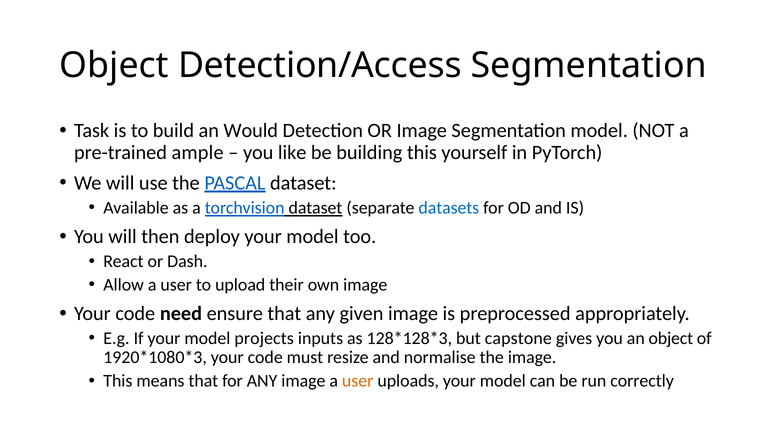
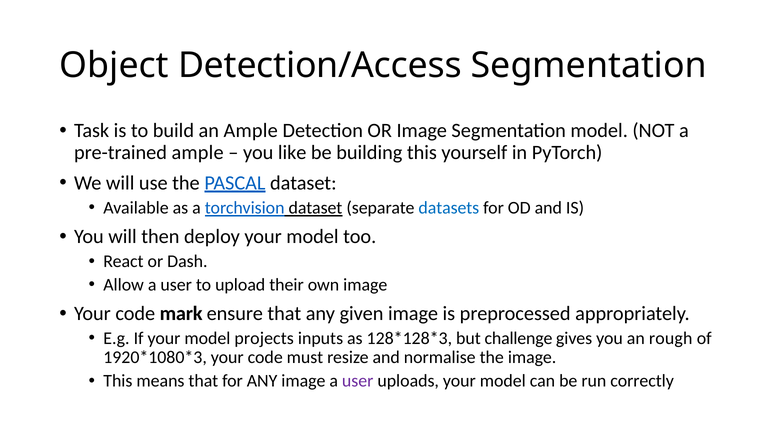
an Would: Would -> Ample (251, 131)
need: need -> mark (181, 313)
capstone: capstone -> challenge (518, 338)
an object: object -> rough (671, 338)
user colour: orange -> purple (358, 381)
